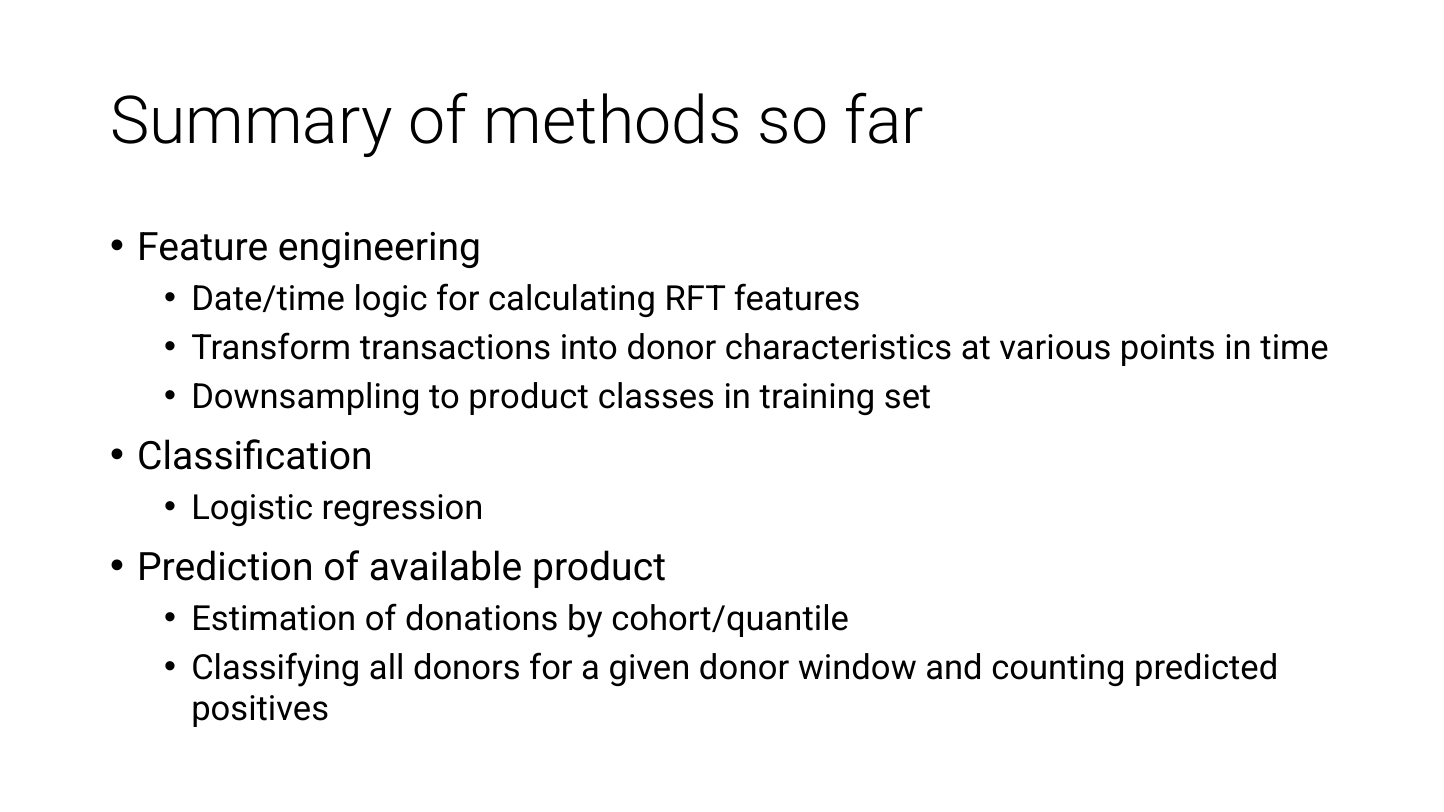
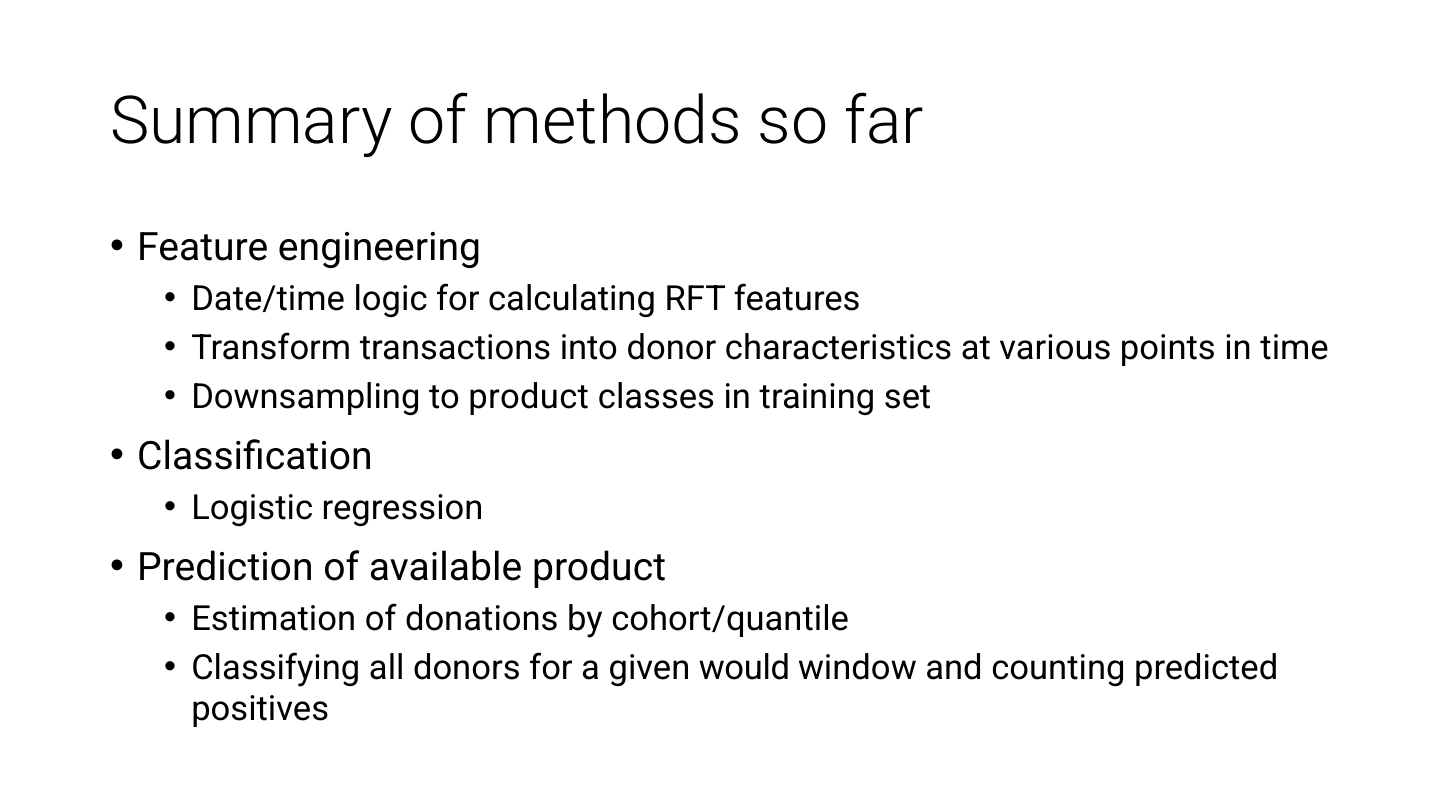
given donor: donor -> would (744, 668)
